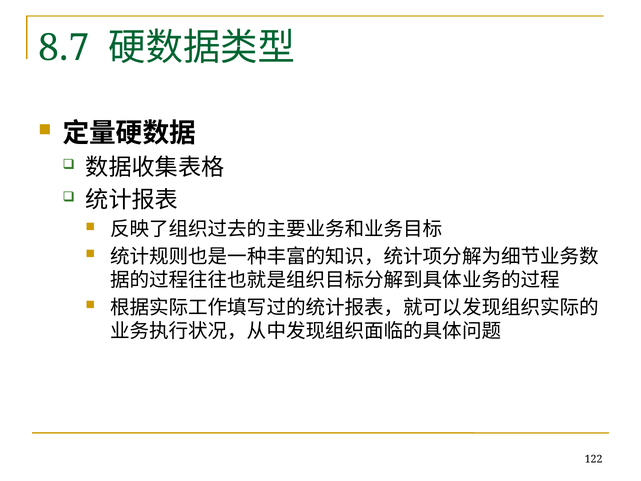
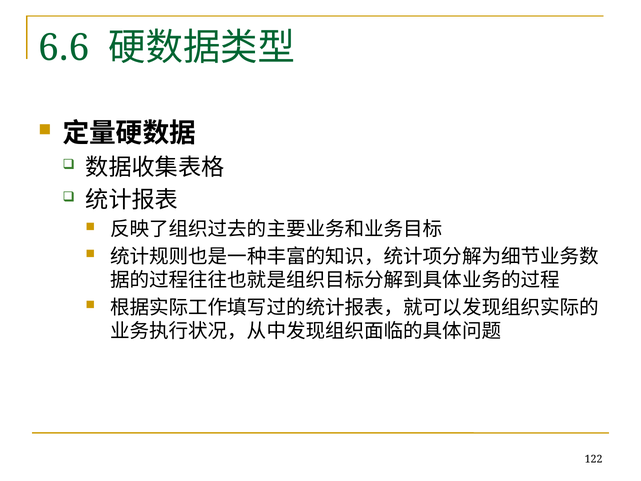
8.7: 8.7 -> 6.6 (64, 48)
